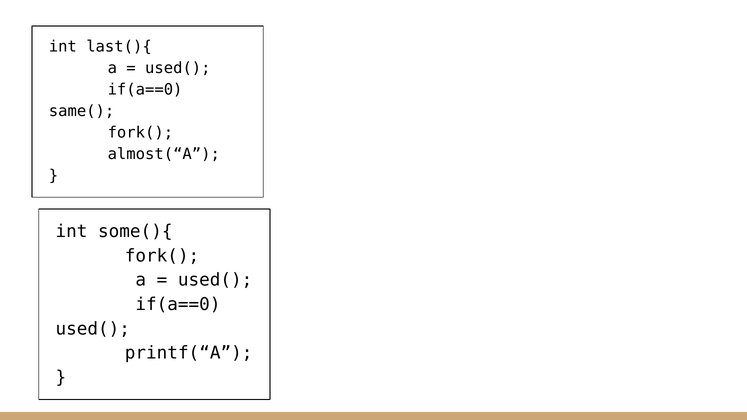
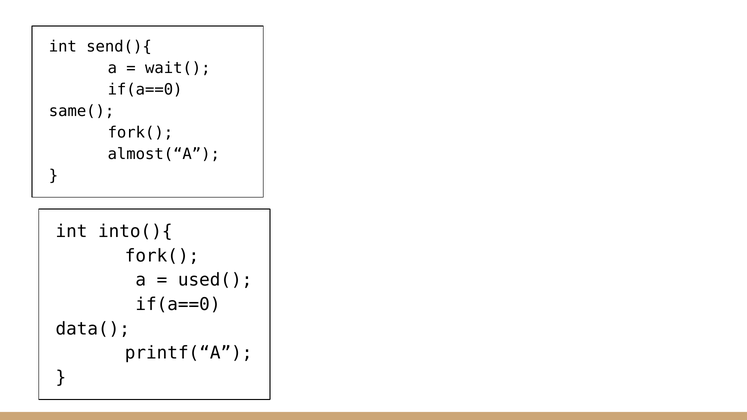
last(){: last(){ -> send(){ (119, 47)
used(: used( -> wait( (178, 68)
some(){: some(){ -> into(){ (135, 232)
used(: used( -> data( (93, 329)
